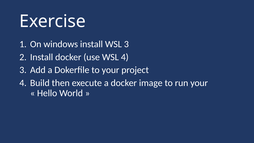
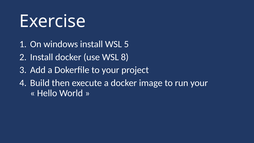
WSL 3: 3 -> 5 (126, 44)
WSL 4: 4 -> 8 (125, 57)
